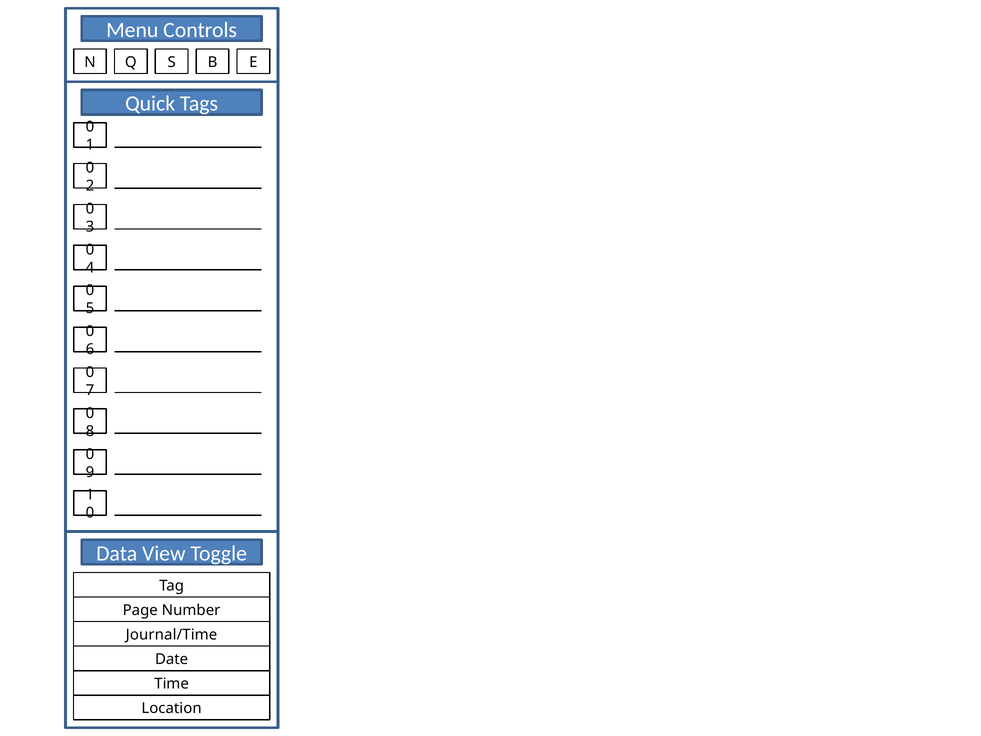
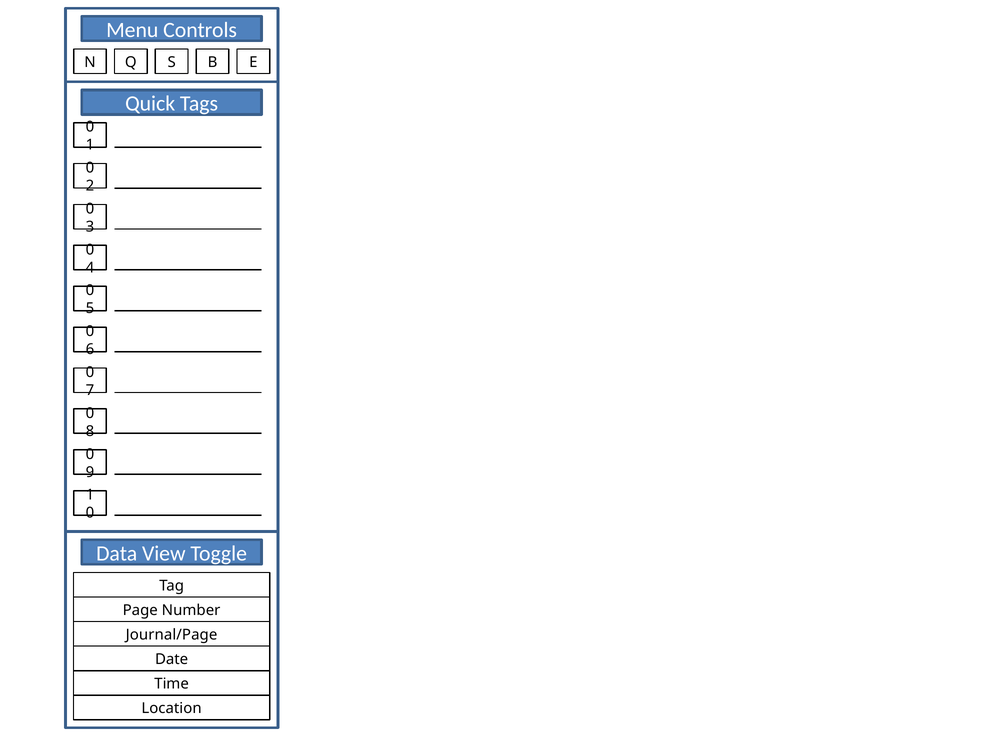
Journal/Time: Journal/Time -> Journal/Page (172, 635)
